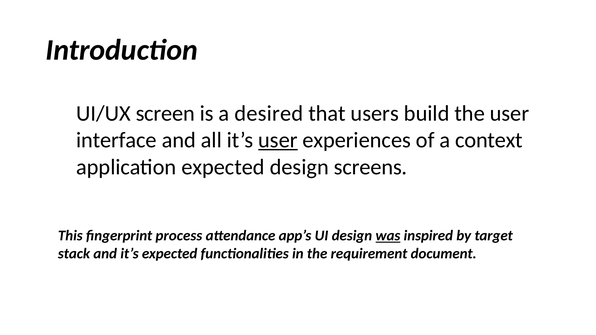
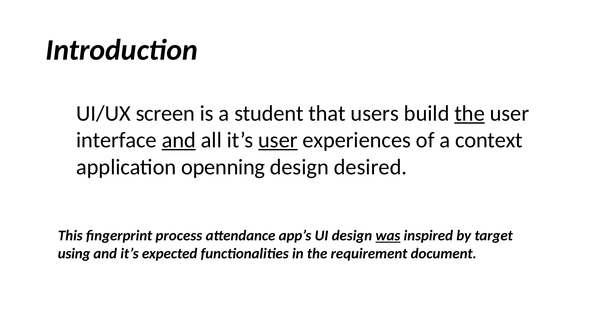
desired: desired -> student (269, 113)
the underline: none -> present (470, 113)
and underline: none -> present (179, 140)
application expected: expected -> openning (223, 167)
screens: screens -> desired (370, 167)
stack: stack -> using (74, 254)
